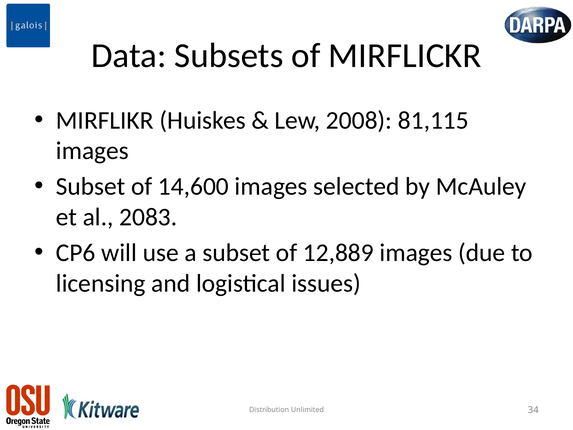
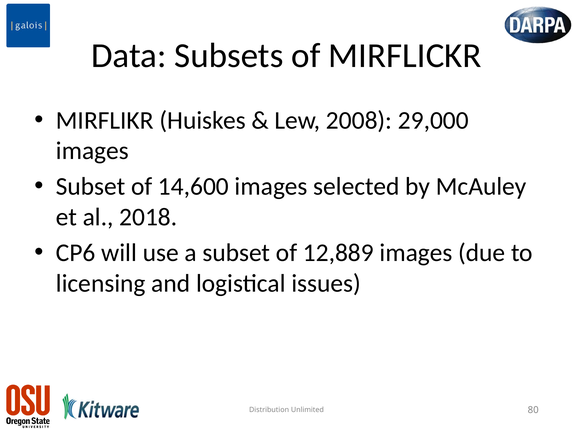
81,115: 81,115 -> 29,000 (433, 120)
2083: 2083 -> 2018 (148, 217)
34: 34 -> 80 (533, 410)
